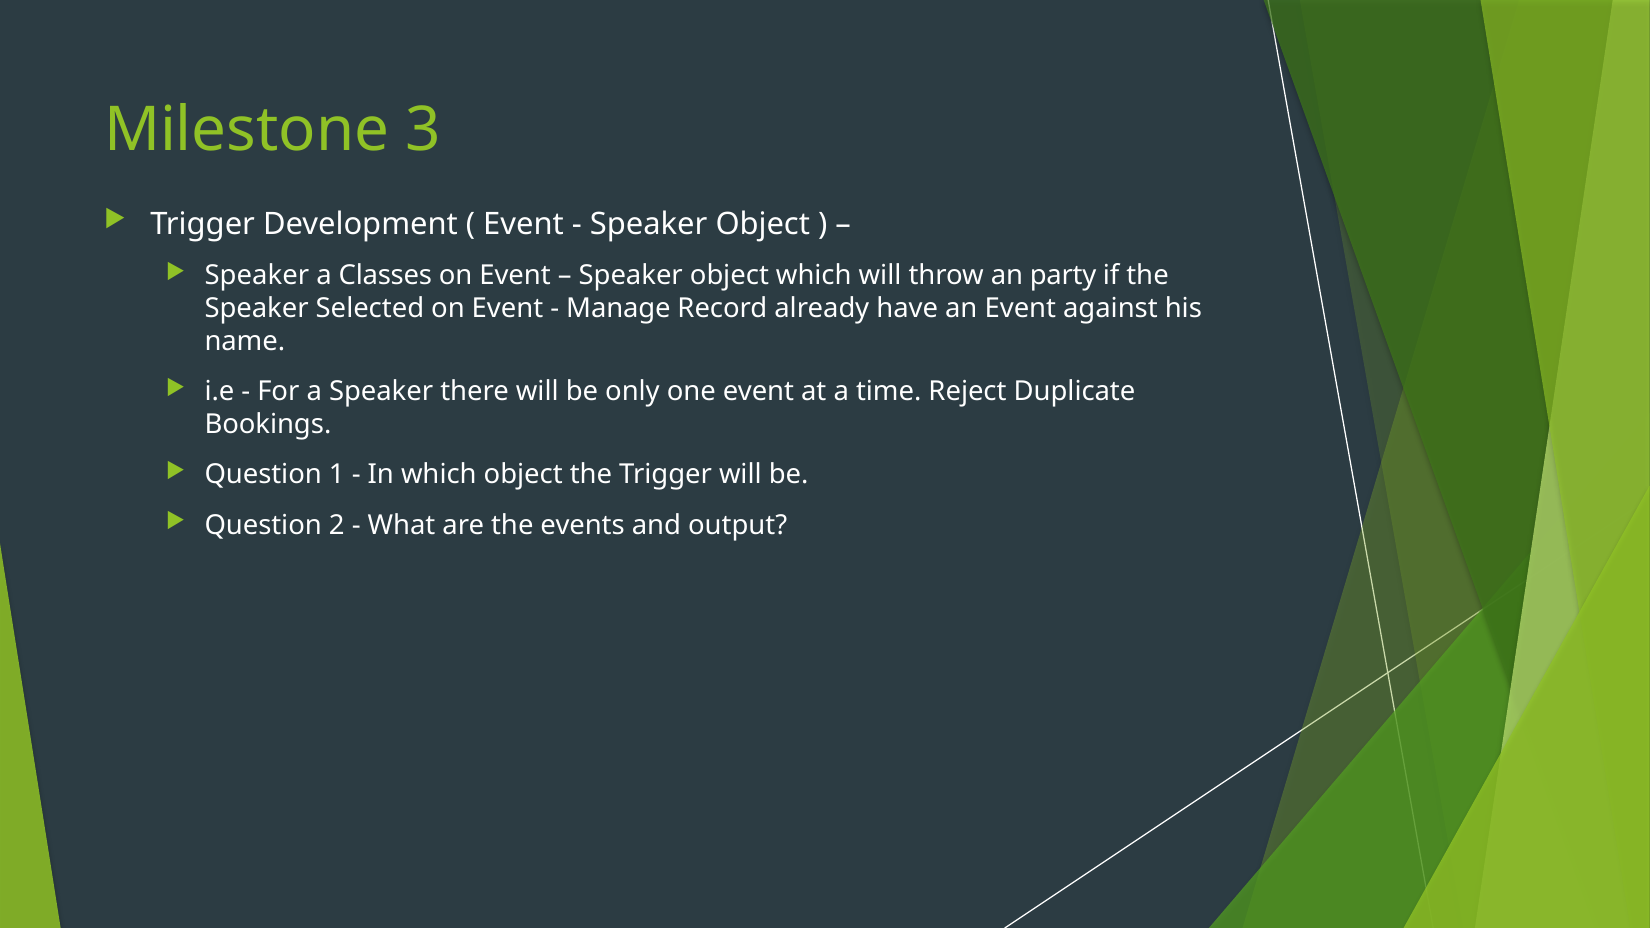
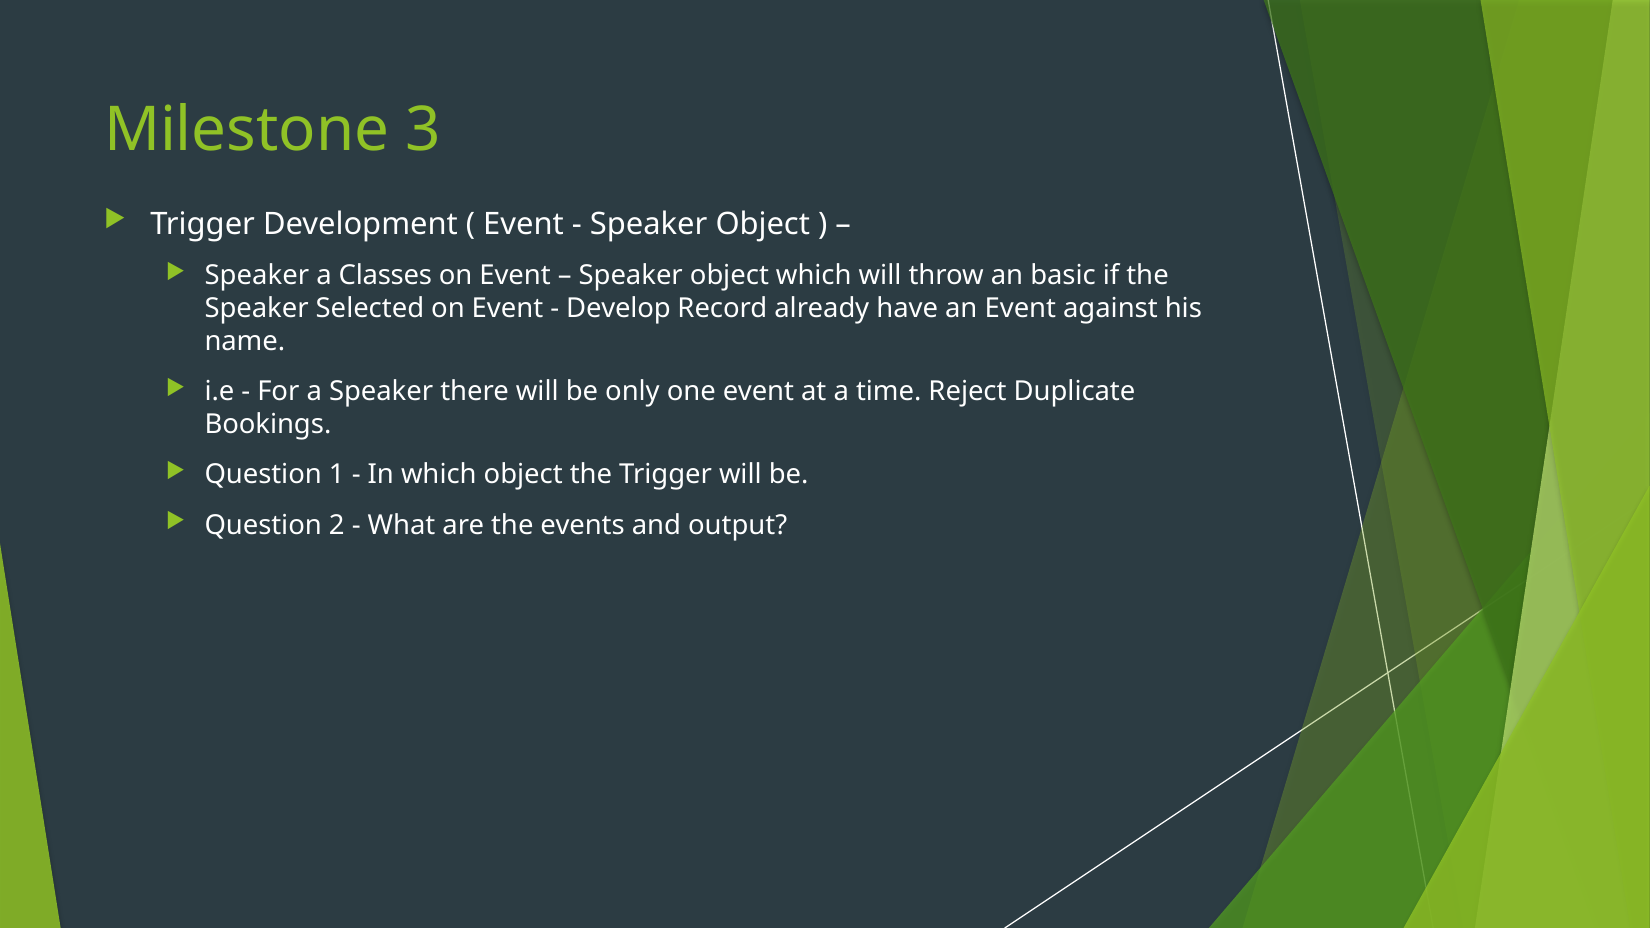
party: party -> basic (1063, 276)
Manage: Manage -> Develop (618, 309)
